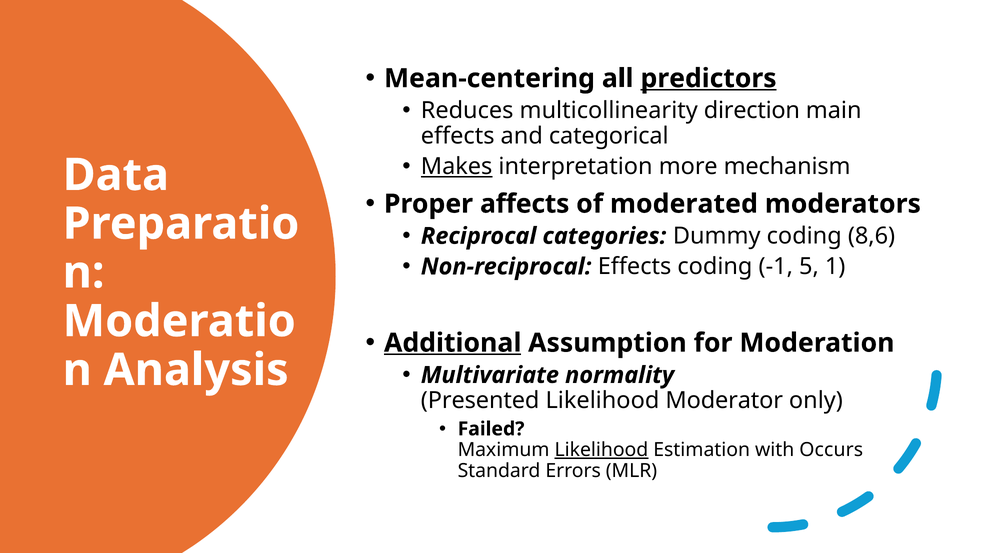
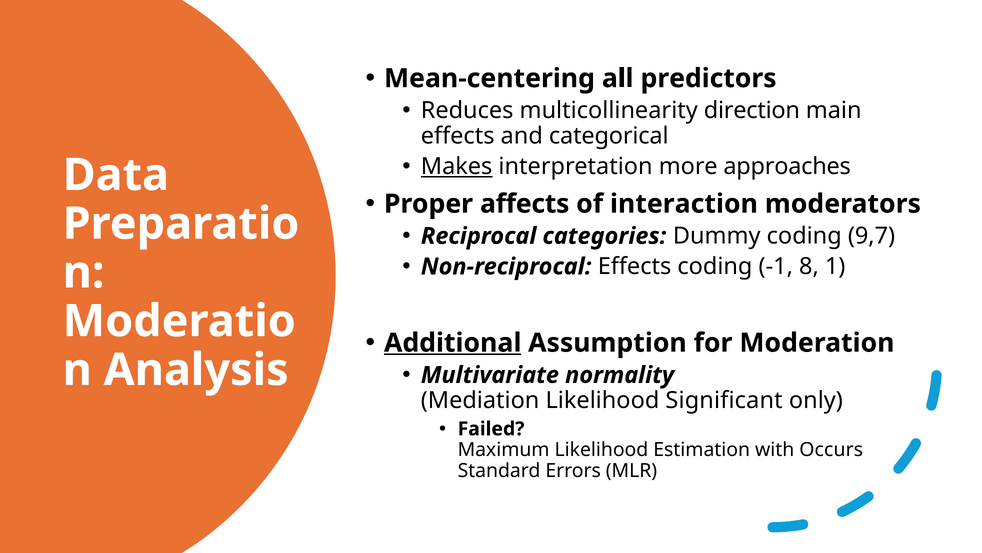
predictors underline: present -> none (709, 78)
mechanism: mechanism -> approaches (787, 166)
moderated: moderated -> interaction (684, 204)
8,6: 8,6 -> 9,7 (872, 236)
5: 5 -> 8 (809, 266)
Presented: Presented -> Mediation (480, 400)
Moderator: Moderator -> Significant (724, 400)
Likelihood underline: present -> none (601, 449)
